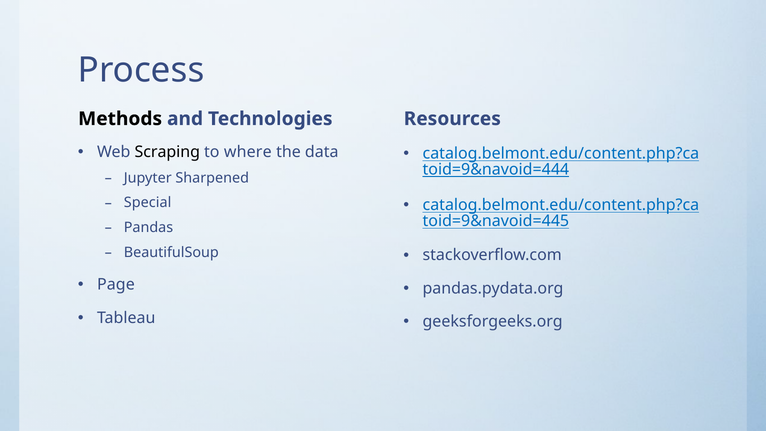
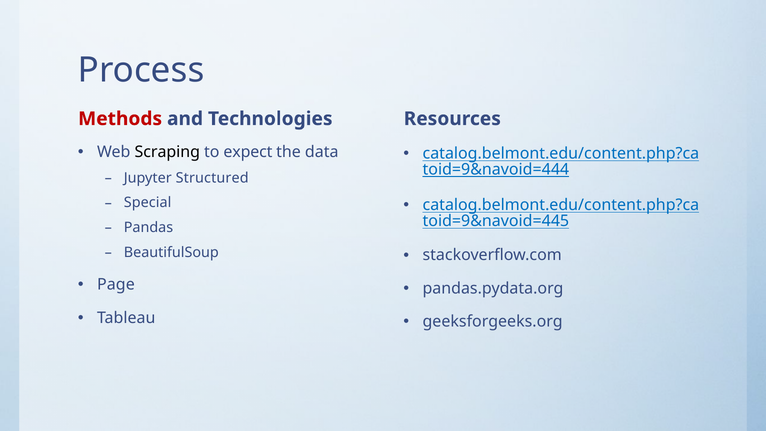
Methods colour: black -> red (120, 119)
where: where -> expect (248, 152)
Sharpened: Sharpened -> Structured (212, 178)
